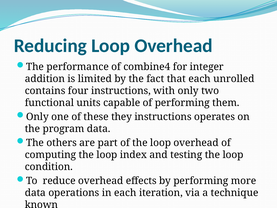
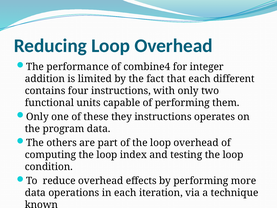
unrolled: unrolled -> different (234, 79)
